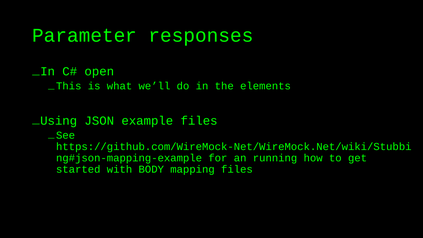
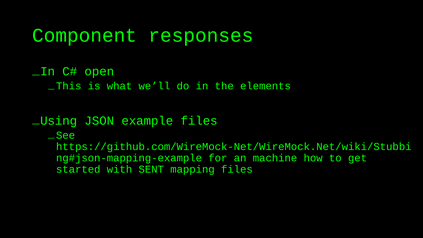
Parameter: Parameter -> Component (85, 36)
running: running -> machine (275, 158)
BODY: BODY -> SENT (151, 169)
